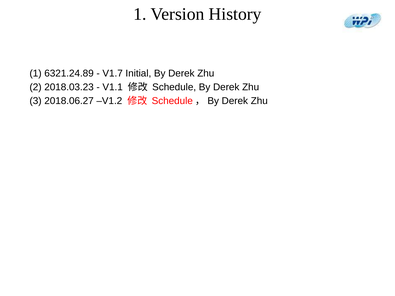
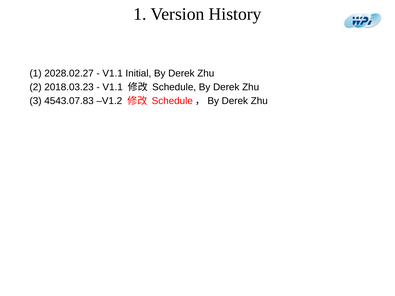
6321.24.89: 6321.24.89 -> 2028.02.27 (69, 73)
V1.7: V1.7 -> V1.1 (113, 73)
2018.06.27: 2018.06.27 -> 4543.07.83 (69, 101)
